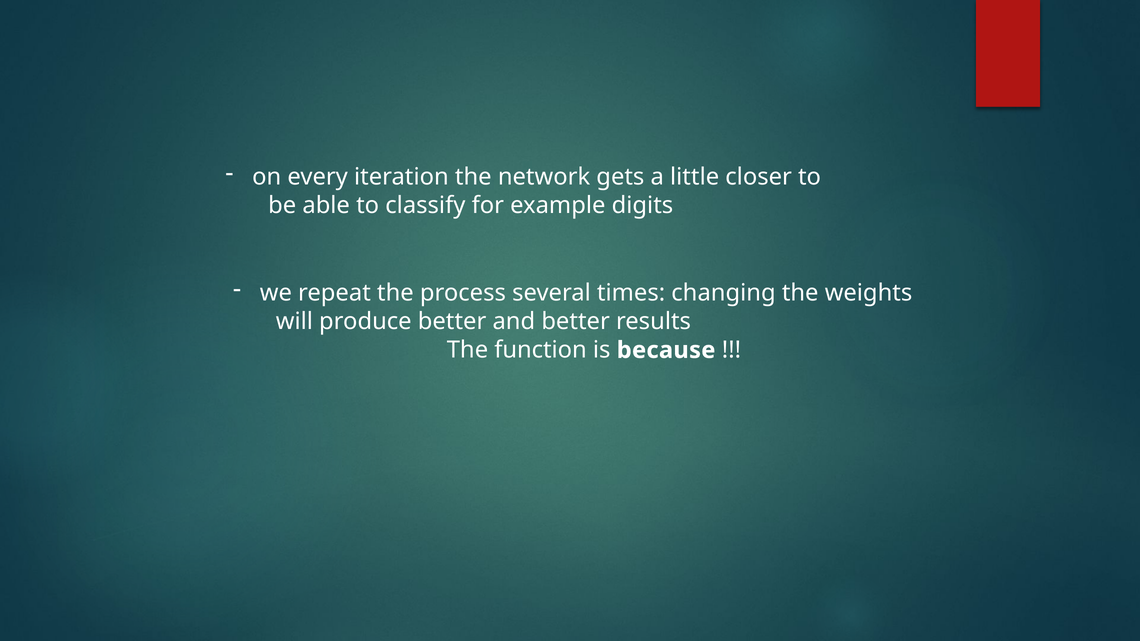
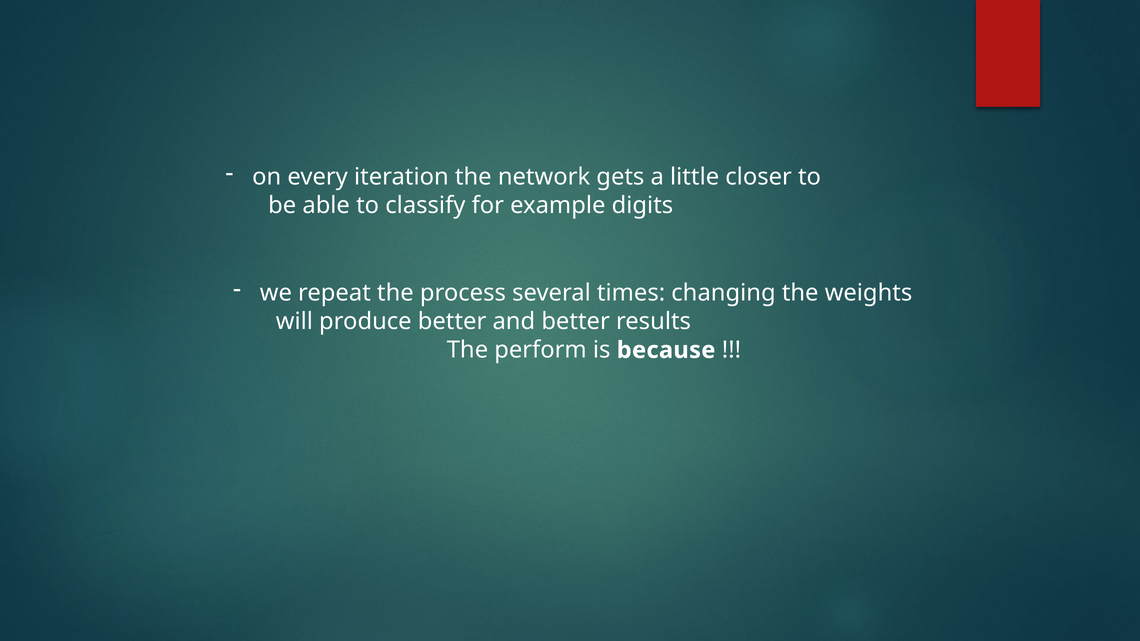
function: function -> perform (540, 350)
